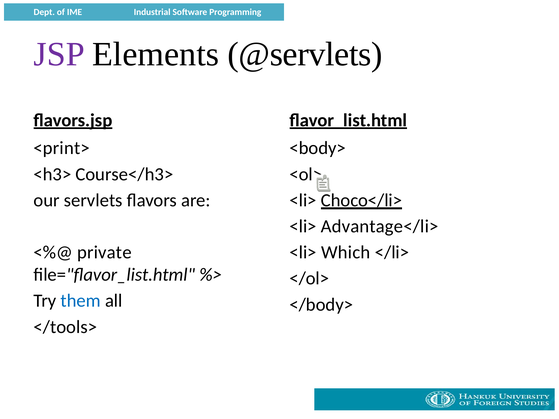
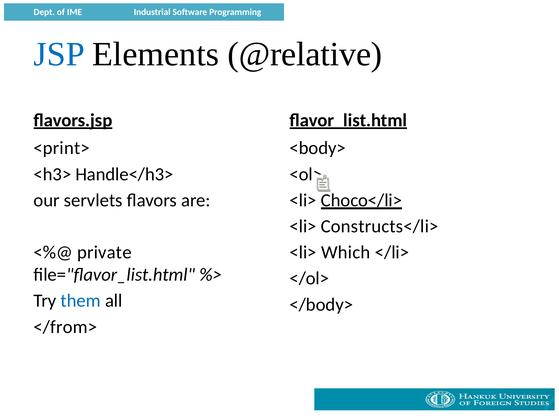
JSP colour: purple -> blue (59, 54)
@servlets: @servlets -> @relative (305, 54)
Course</h3>: Course</h3> -> Handle</h3> (124, 174)
Advantage</li>: Advantage</li> -> Constructs</li> (380, 226)
</tools>: </tools> -> </from> (65, 327)
